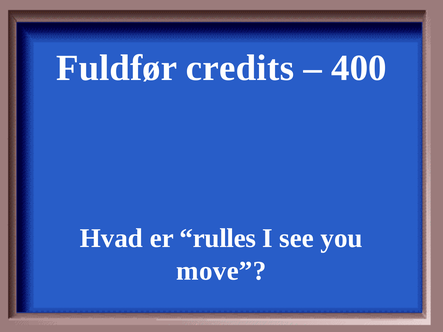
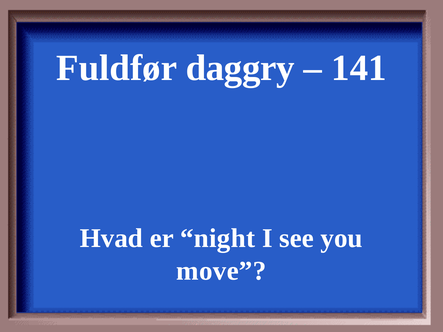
credits: credits -> daggry (240, 68)
400: 400 -> 141 (359, 68)
rulles: rulles -> night (218, 239)
